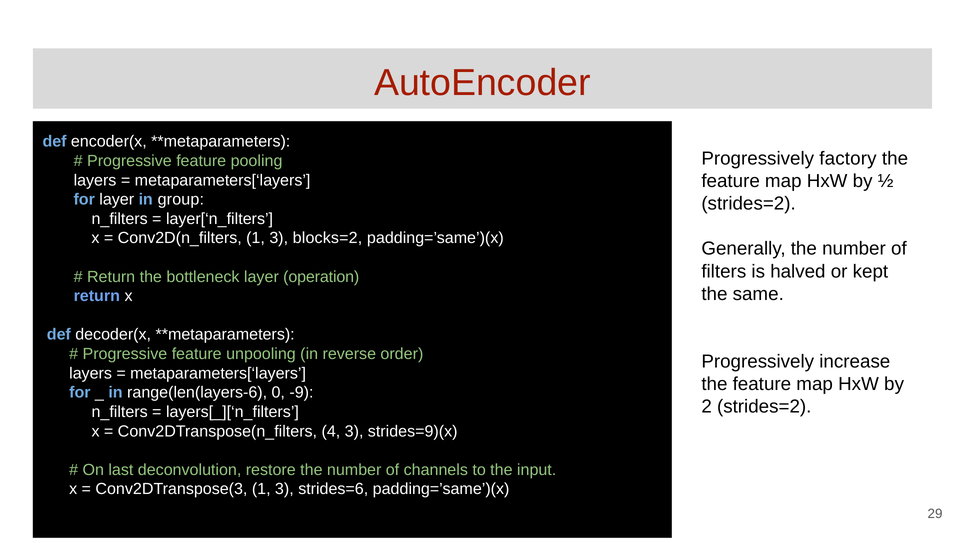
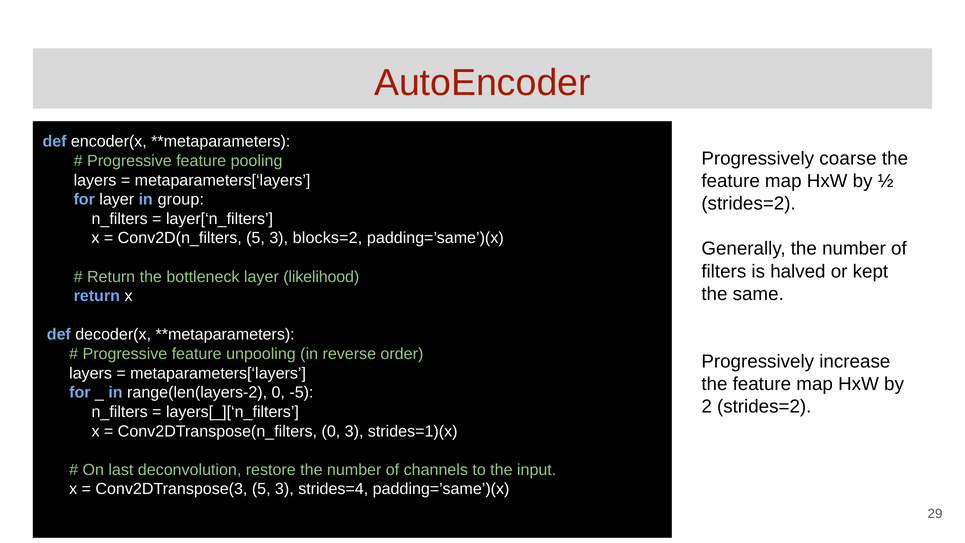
factory: factory -> coarse (848, 159)
Conv2D(n_filters 1: 1 -> 5 (256, 238)
operation: operation -> likelihood (321, 277)
range(len(layers-6: range(len(layers-6 -> range(len(layers-2 (197, 392)
-9: -9 -> -5 (301, 392)
Conv2DTranspose(n_filters 4: 4 -> 0 (331, 431)
strides=9)(x: strides=9)(x -> strides=1)(x (413, 431)
Conv2DTranspose(3 1: 1 -> 5 (261, 489)
strides=6: strides=6 -> strides=4 (333, 489)
